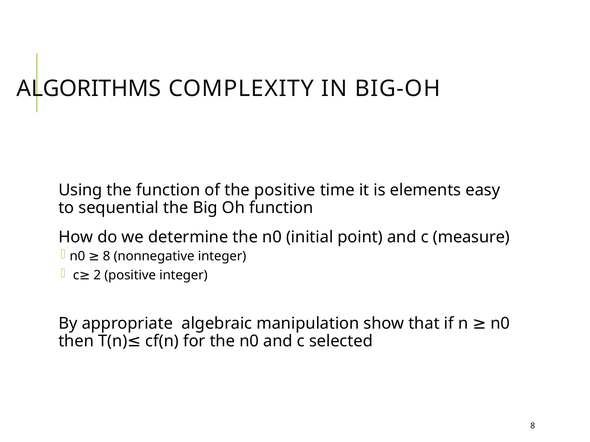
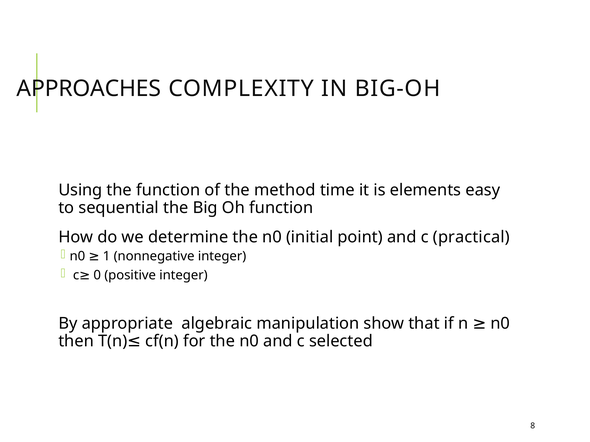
ALGORITHMS: ALGORITHMS -> APPROACHES (89, 89)
the positive: positive -> method (285, 190)
measure: measure -> practical (471, 237)
n0 8: 8 -> 1 (107, 257)
2: 2 -> 0 (97, 276)
